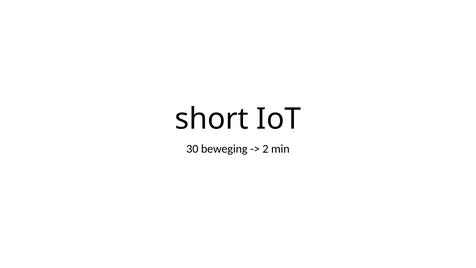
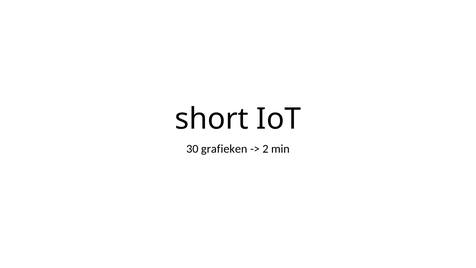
beweging: beweging -> grafieken (224, 149)
